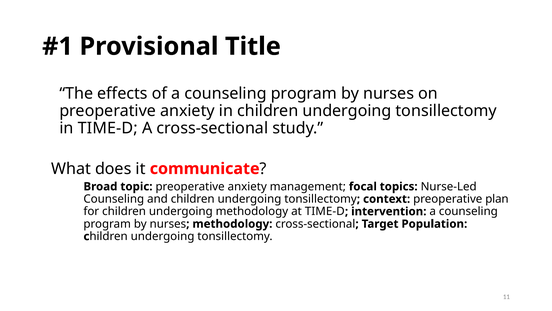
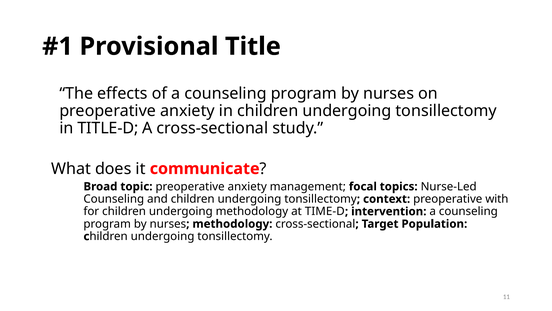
in TIME-D: TIME-D -> TITLE-D (108, 128)
plan: plan -> with (497, 199)
